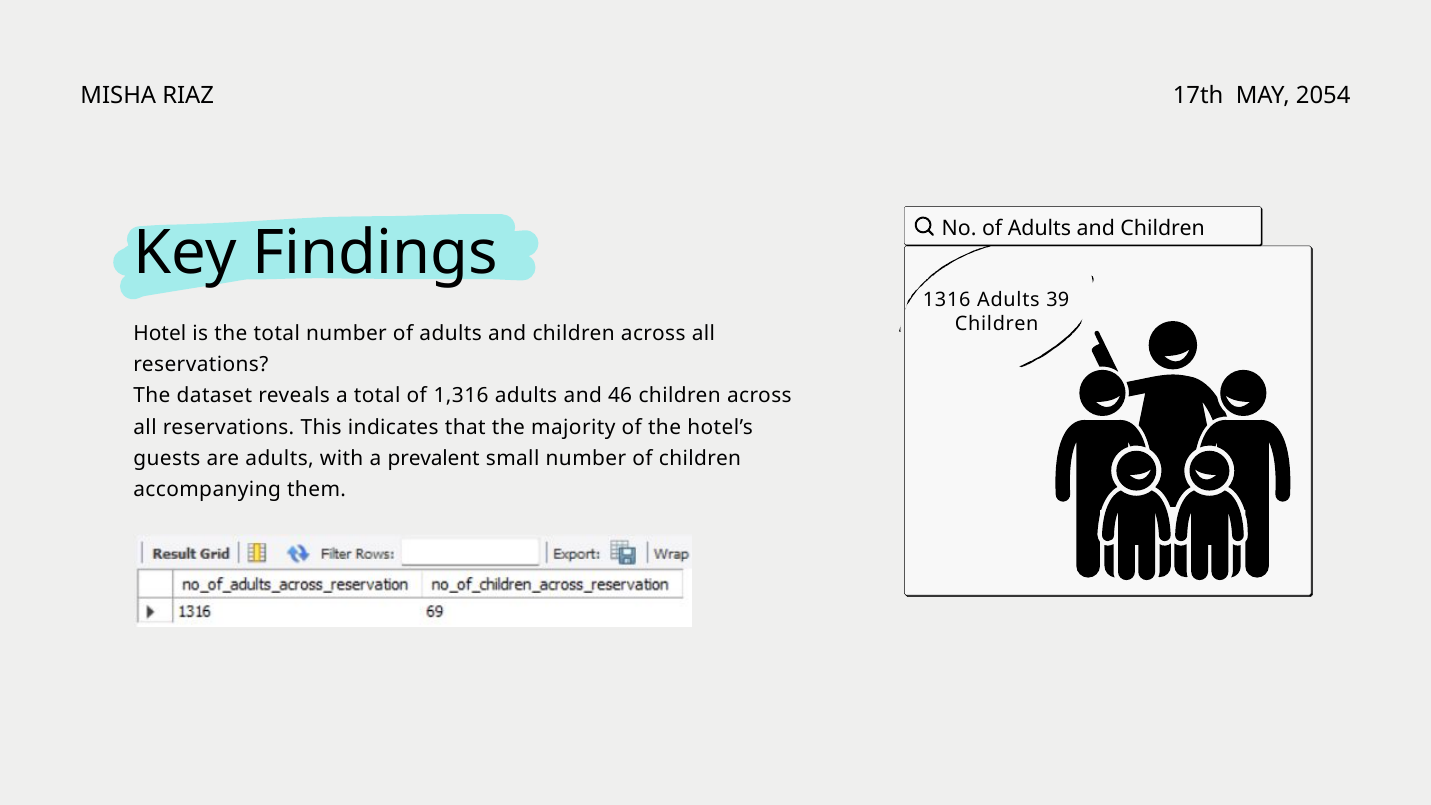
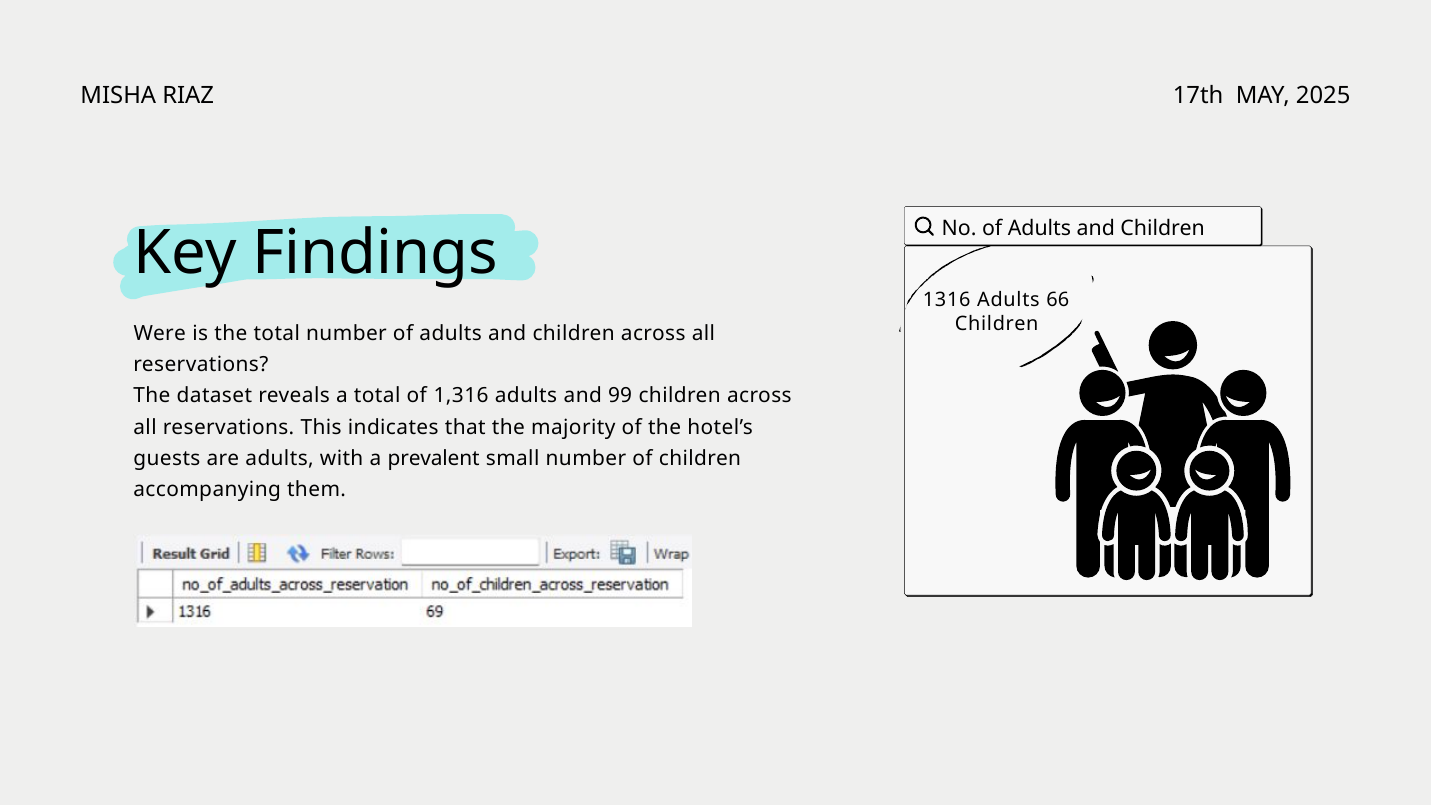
2054: 2054 -> 2025 (1323, 95)
39: 39 -> 66 (1058, 300)
Hotel: Hotel -> Were (160, 333)
46: 46 -> 99 (620, 396)
